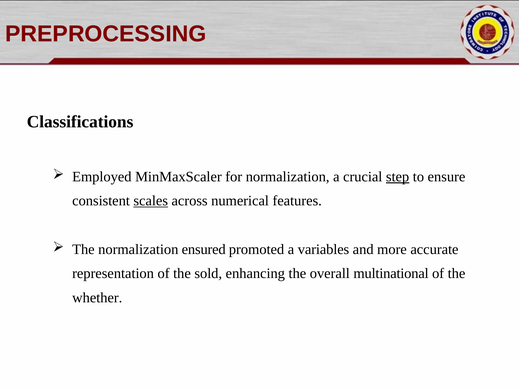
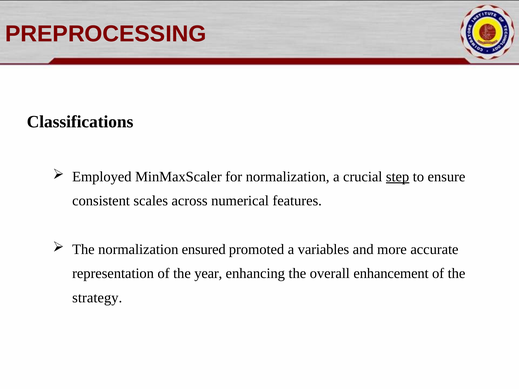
scales underline: present -> none (151, 201)
sold: sold -> year (208, 274)
multinational: multinational -> enhancement (391, 274)
whether: whether -> strategy (97, 298)
